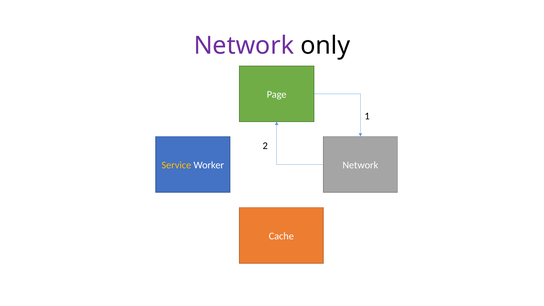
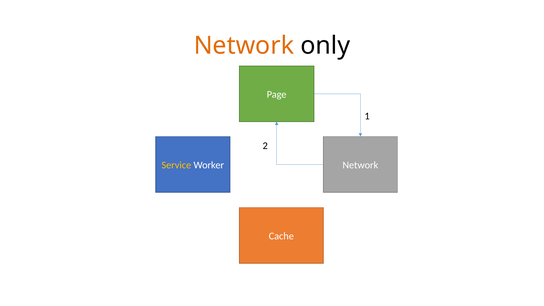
Network colour: purple -> orange (244, 46)
